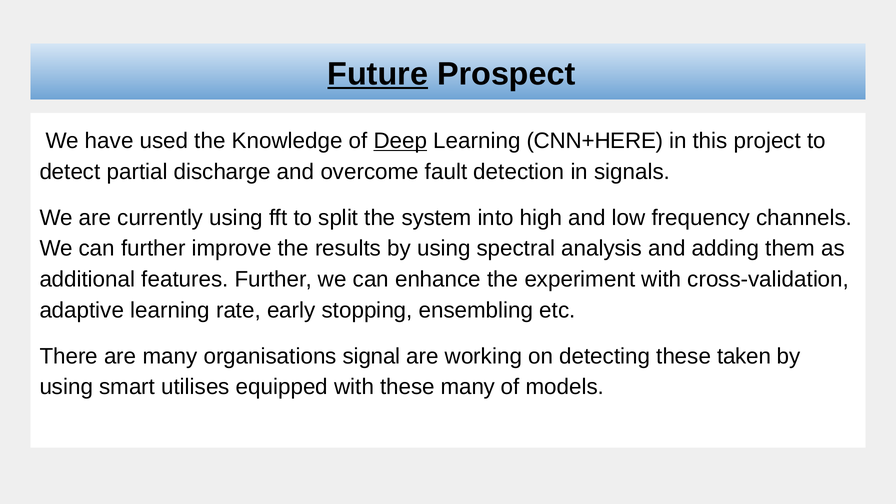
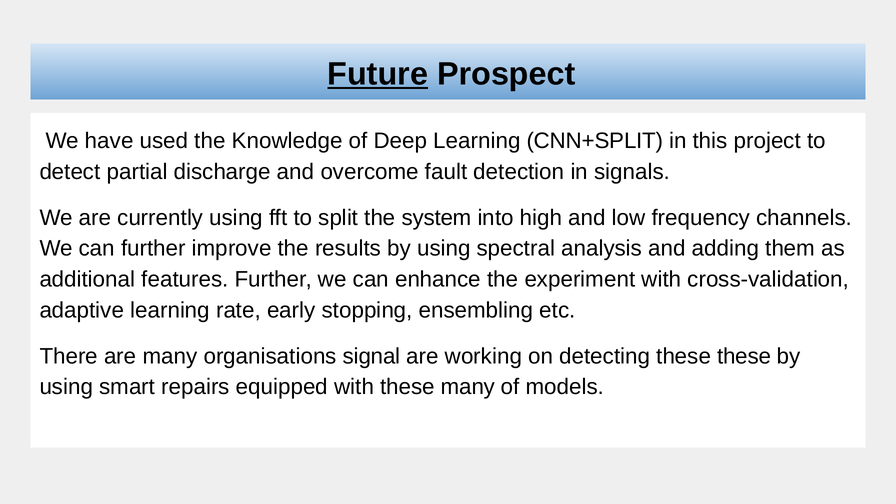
Deep underline: present -> none (400, 141)
CNN+HERE: CNN+HERE -> CNN+SPLIT (595, 141)
these taken: taken -> these (744, 356)
utilises: utilises -> repairs (195, 387)
